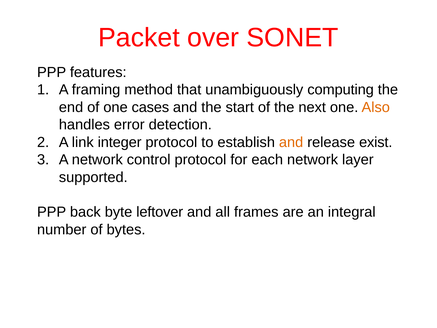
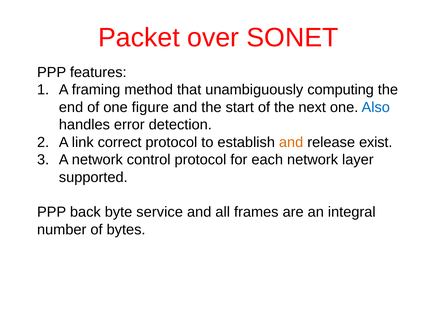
cases: cases -> figure (150, 107)
Also colour: orange -> blue (376, 107)
integer: integer -> correct (120, 142)
leftover: leftover -> service (160, 212)
